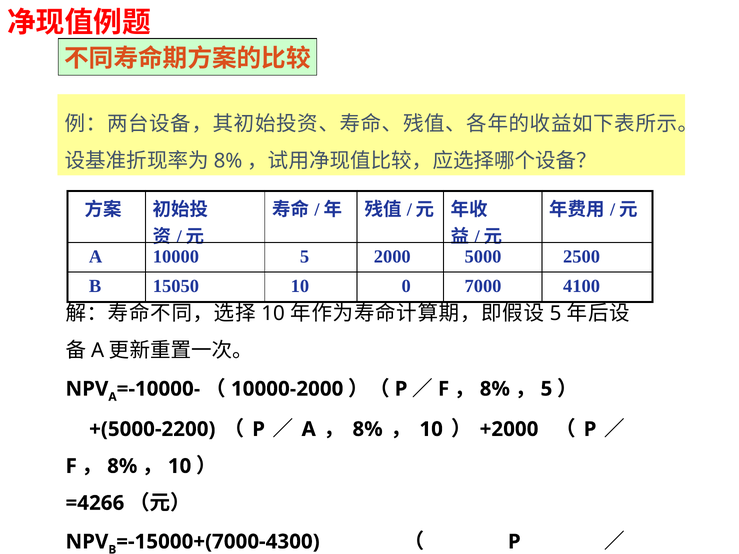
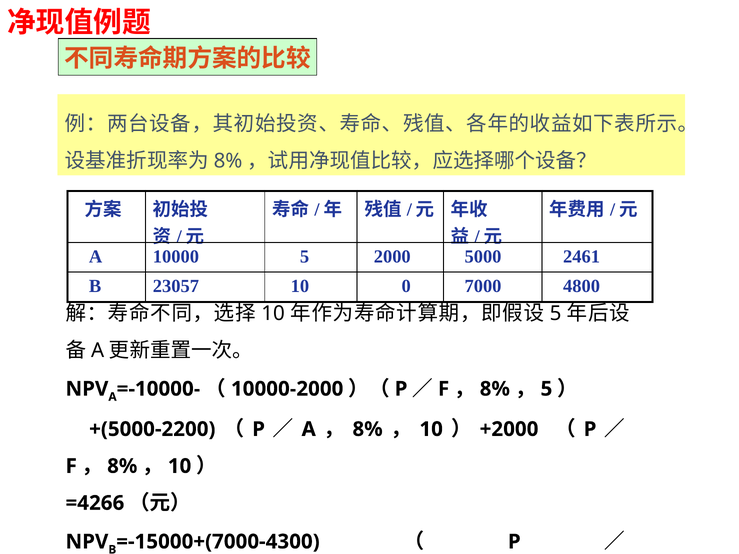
2500: 2500 -> 2461 (582, 257)
15050: 15050 -> 23057 (176, 286)
4100: 4100 -> 4800 (582, 286)
